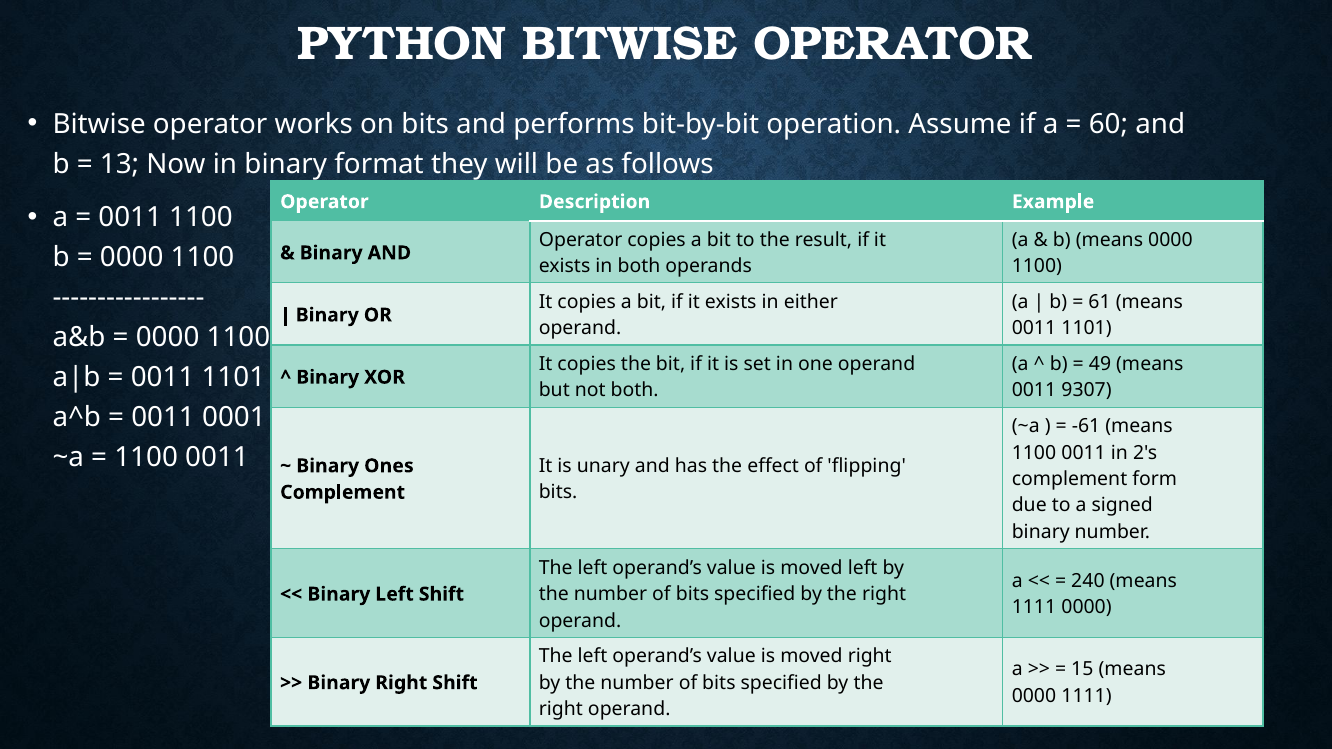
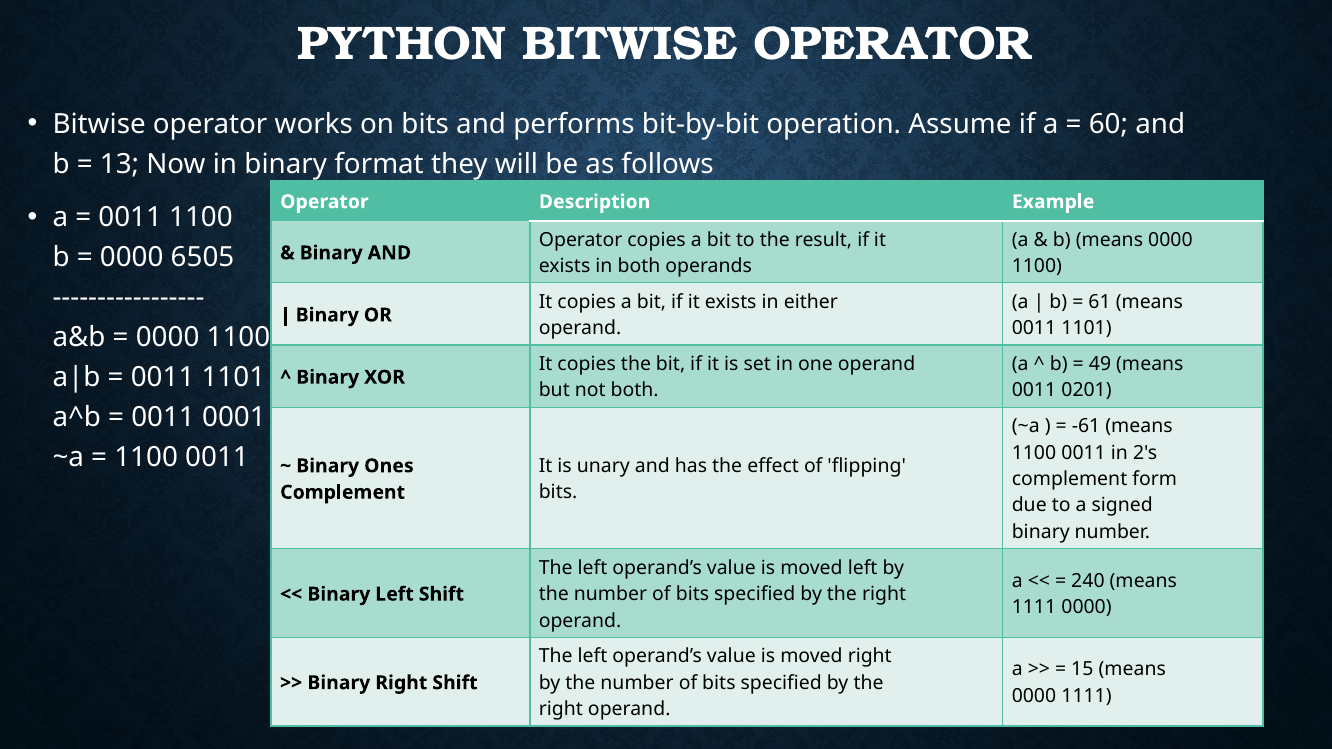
1100: 1100 -> 6505 (203, 258)
9307: 9307 -> 0201 (1087, 391)
